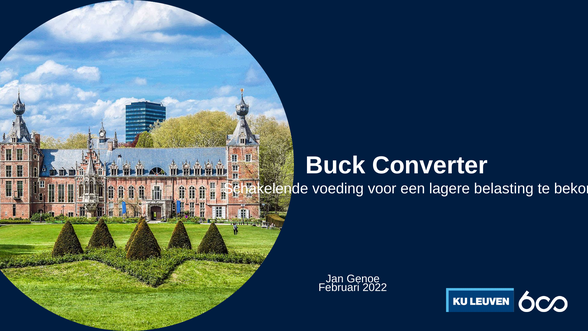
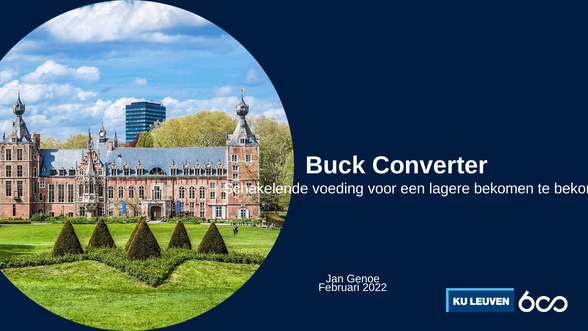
lagere belasting: belasting -> bekomen (504, 188)
